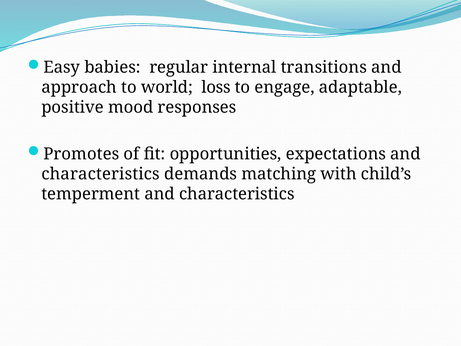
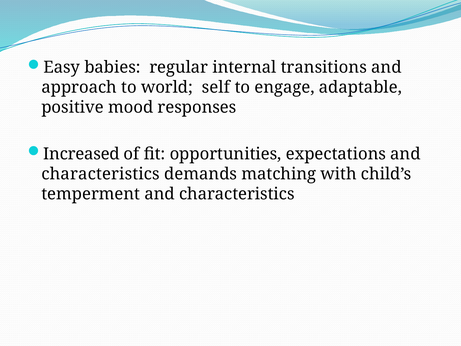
loss: loss -> self (216, 87)
Promotes: Promotes -> Increased (81, 154)
